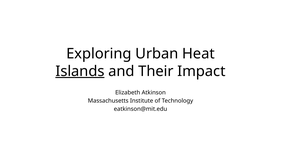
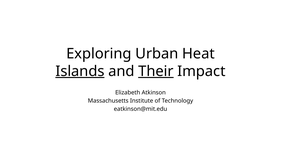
Their underline: none -> present (156, 71)
